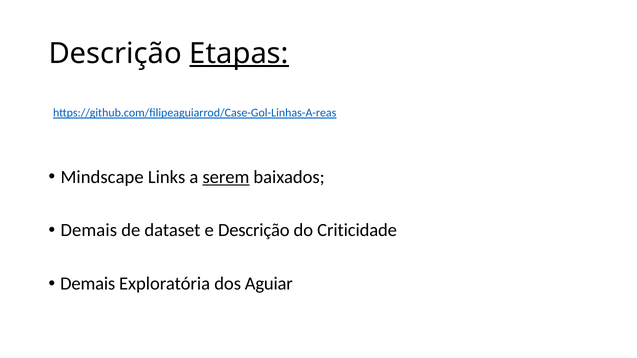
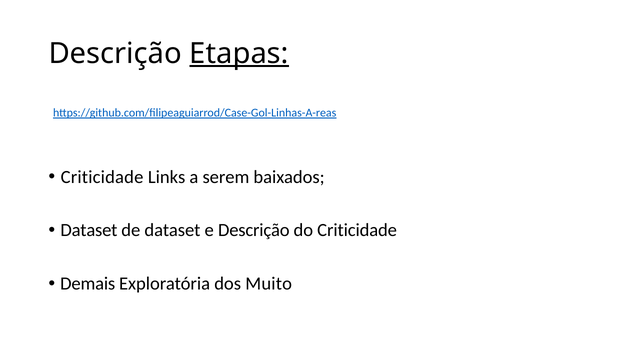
Mindscape: Mindscape -> Criticidade (102, 177)
serem underline: present -> none (226, 177)
Demais: Demais -> Dataset (89, 231)
Aguiar: Aguiar -> Muito (269, 284)
